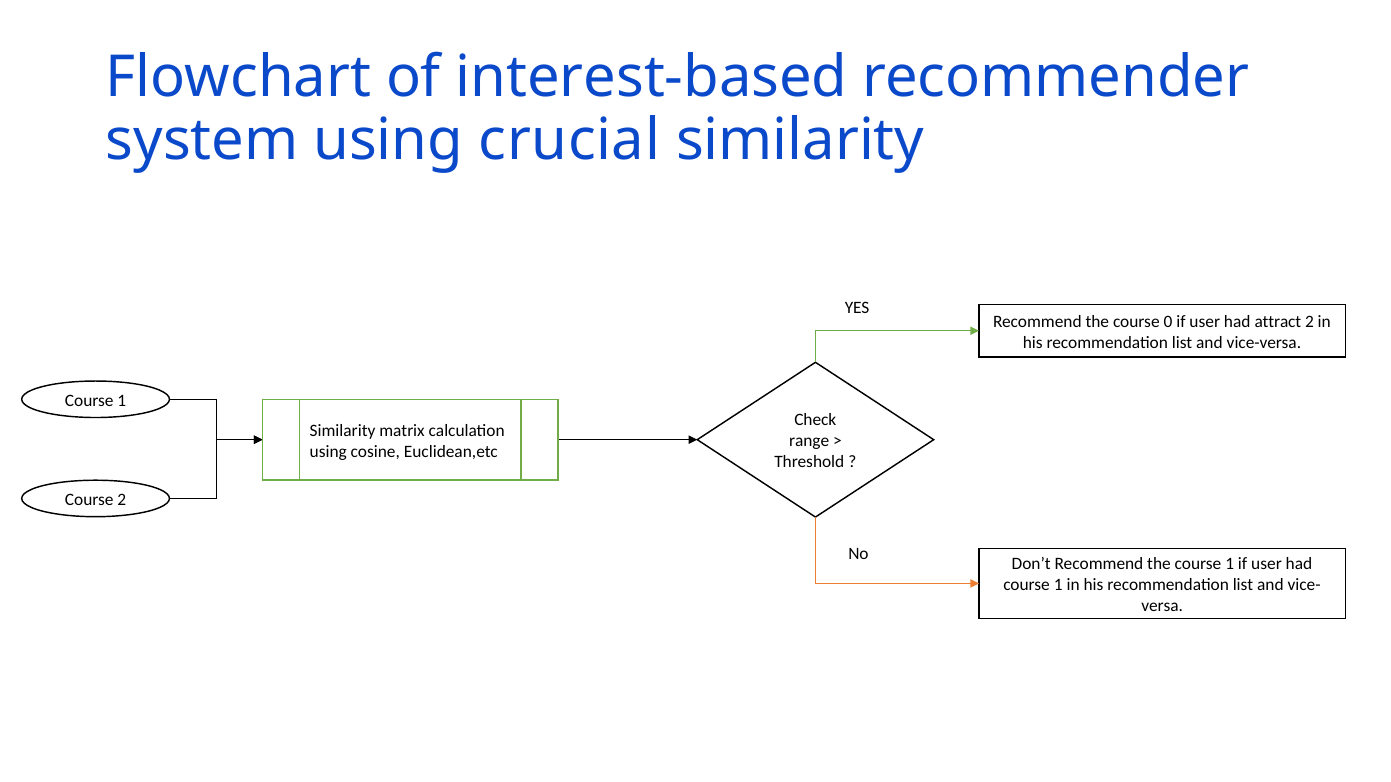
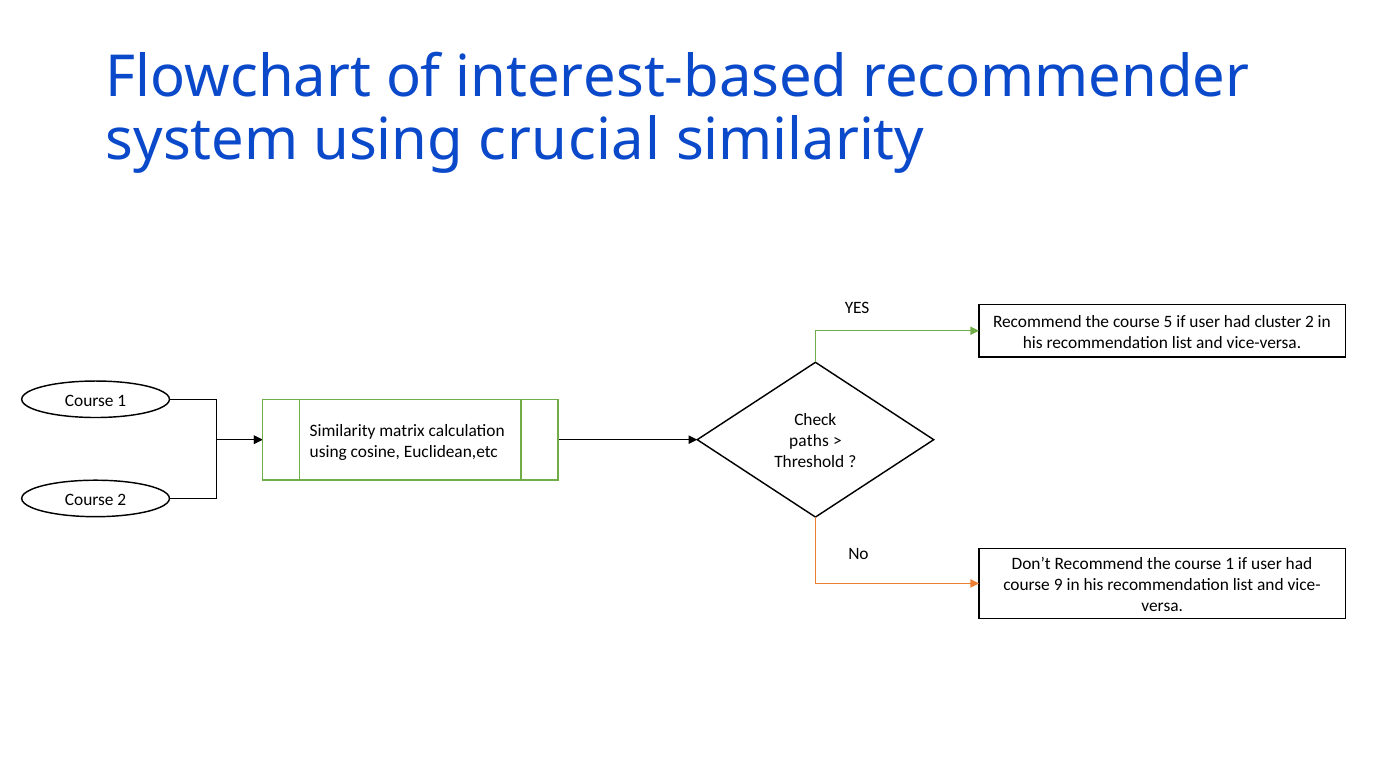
0: 0 -> 5 (1168, 322)
attract: attract -> cluster (1278, 322)
range: range -> paths (809, 441)
1: 1 -> 9 (1058, 585)
